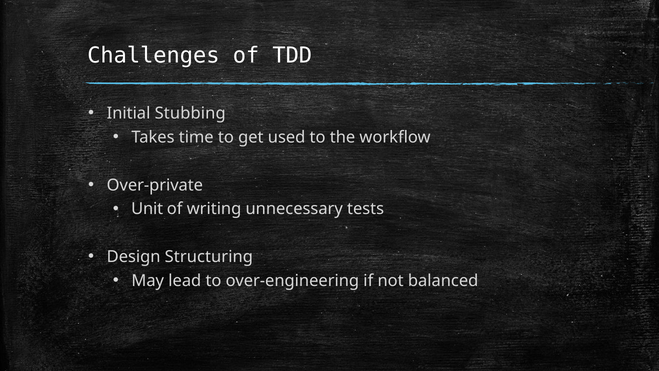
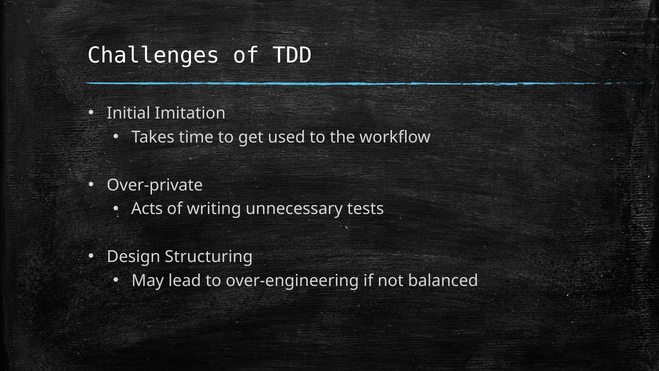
Stubbing: Stubbing -> Imitation (190, 113)
Unit: Unit -> Acts (147, 209)
